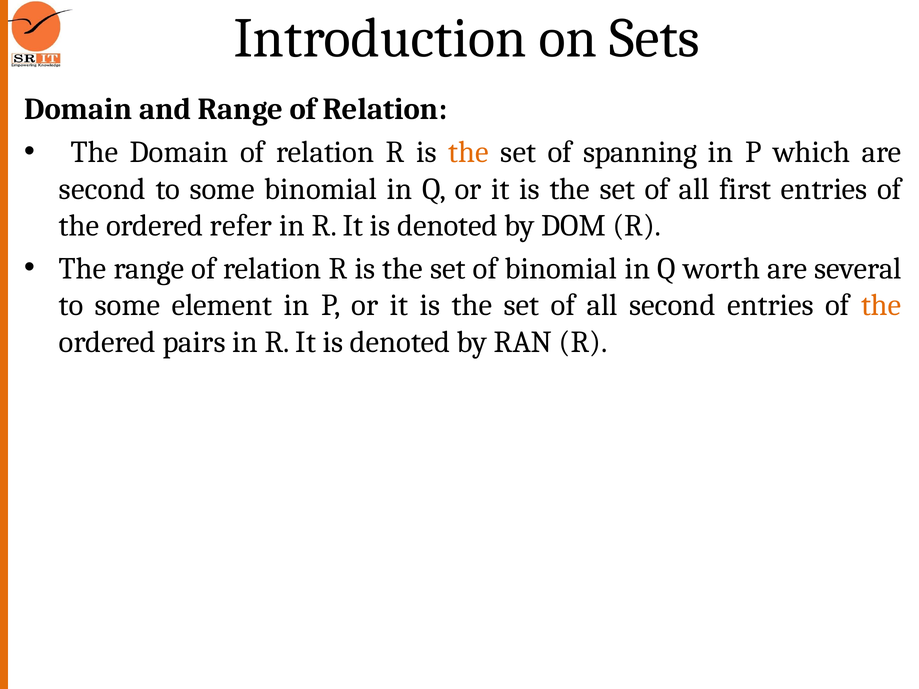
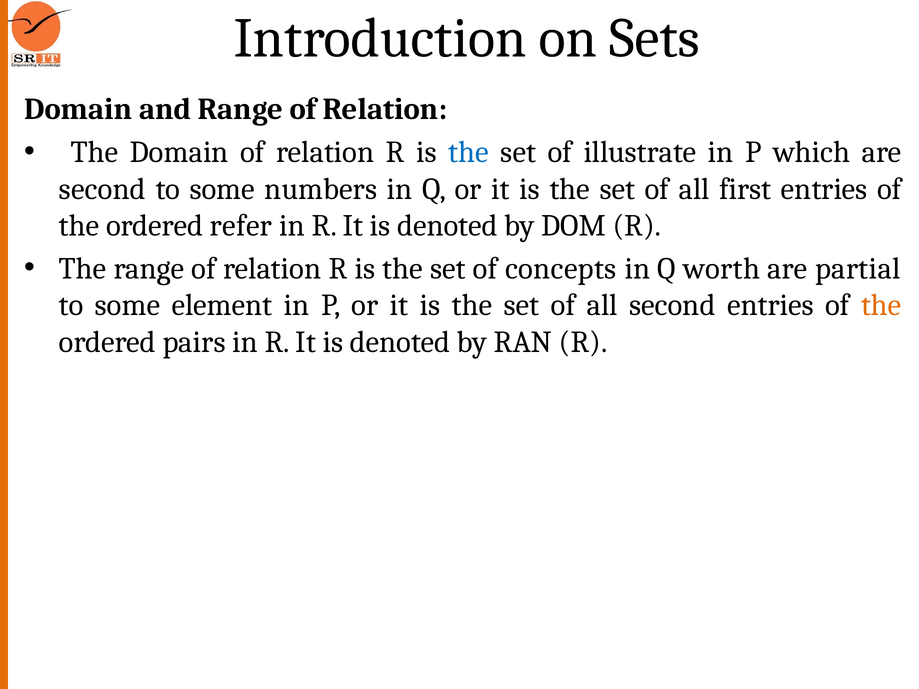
the colour: orange -> blue (469, 152)
spanning: spanning -> illustrate (640, 152)
some binomial: binomial -> numbers (321, 189)
of binomial: binomial -> concepts (561, 269)
several: several -> partial (858, 269)
